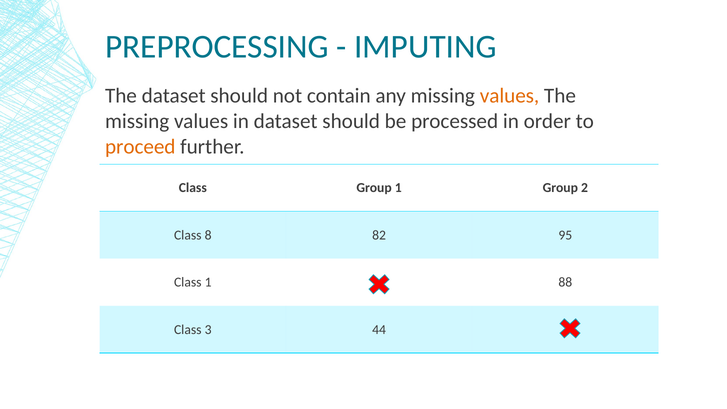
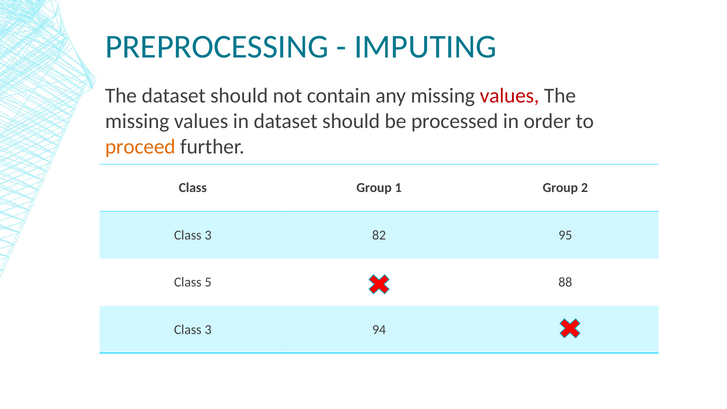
values colour: orange -> red (510, 96)
8: 8 -> 3 (208, 235)
Class 1: 1 -> 5 (208, 282)
44: 44 -> 94 (379, 330)
